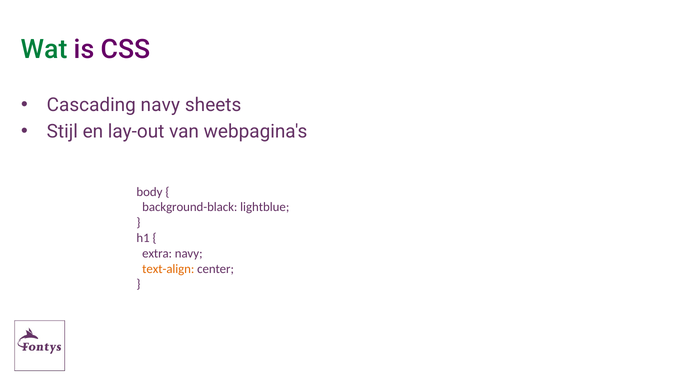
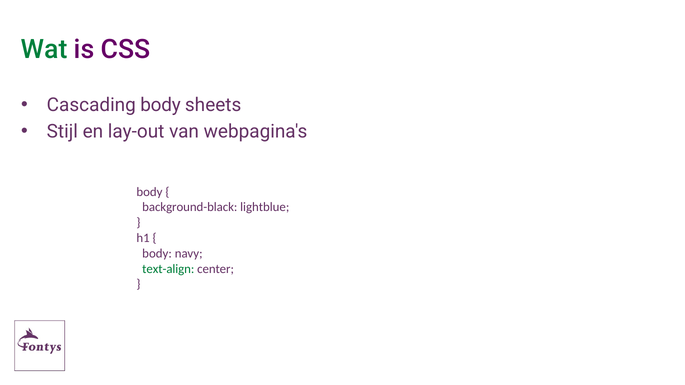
Cascading navy: navy -> body (161, 105)
extra: extra -> body (157, 254)
text-align colour: orange -> green (168, 269)
